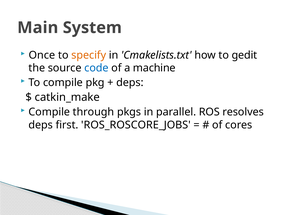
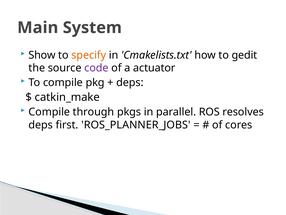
Once: Once -> Show (42, 55)
code colour: blue -> purple (96, 68)
machine: machine -> actuator (154, 68)
ROS_ROSCORE_JOBS: ROS_ROSCORE_JOBS -> ROS_PLANNER_JOBS (136, 125)
